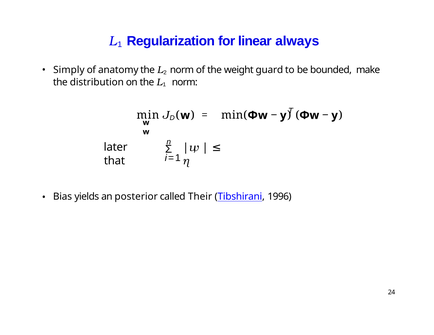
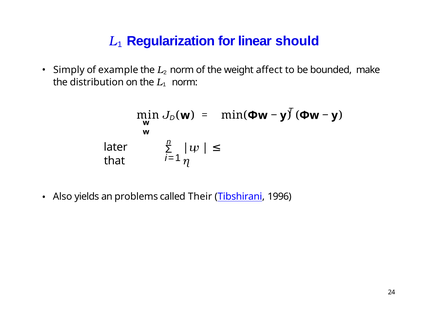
always: always -> should (297, 41)
anatomy: anatomy -> example (118, 70)
guard: guard -> affect (269, 70)
Bias: Bias -> Also (63, 197)
posterior: posterior -> problems (136, 197)
